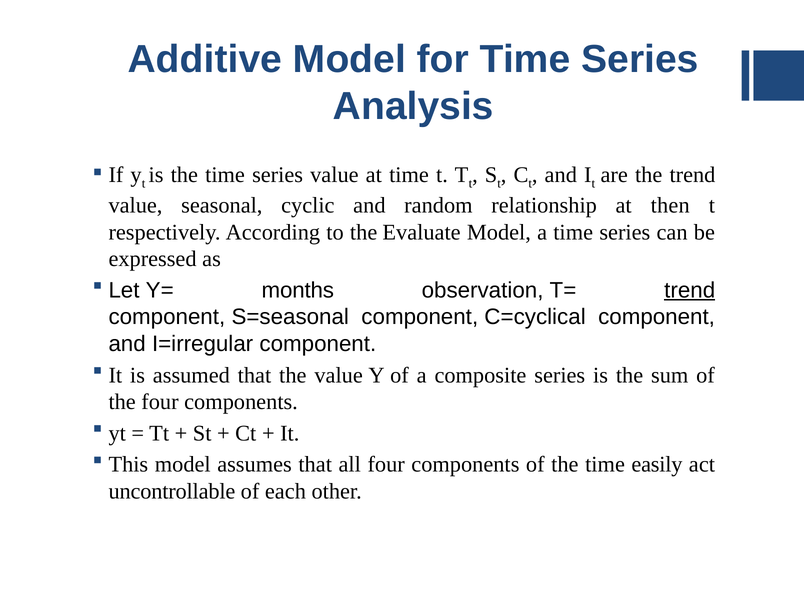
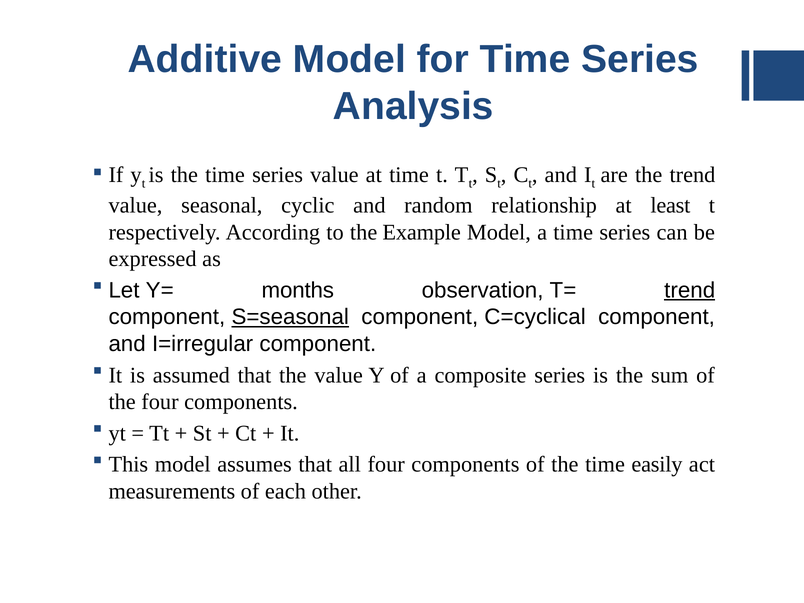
then: then -> least (670, 205)
Evaluate: Evaluate -> Example (422, 232)
S=seasonal underline: none -> present (290, 317)
uncontrollable: uncontrollable -> measurements (172, 491)
